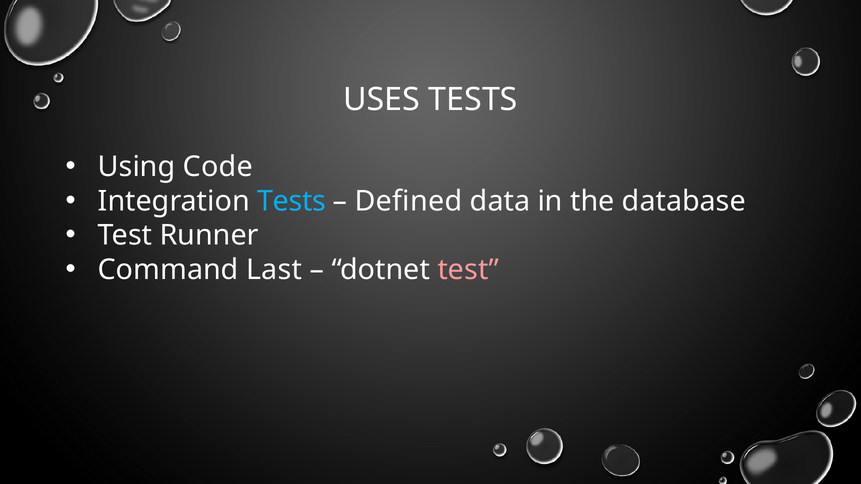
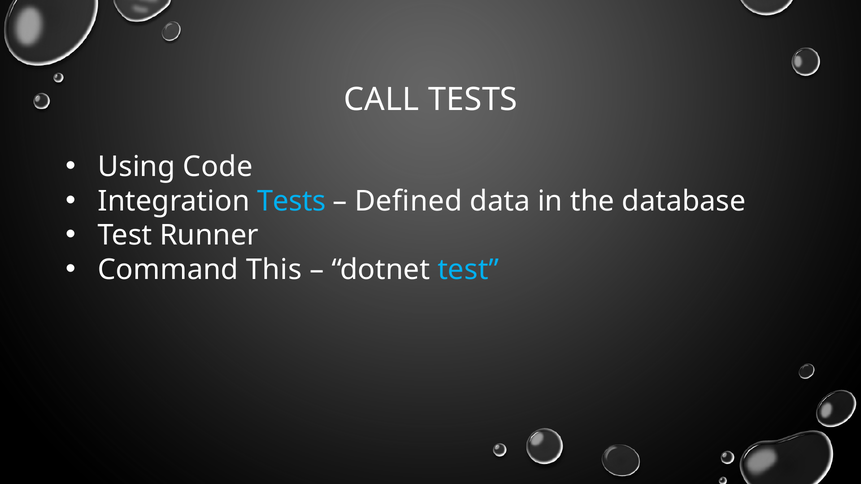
USES: USES -> CALL (381, 100)
Last: Last -> This (274, 270)
test colour: pink -> light blue (468, 270)
